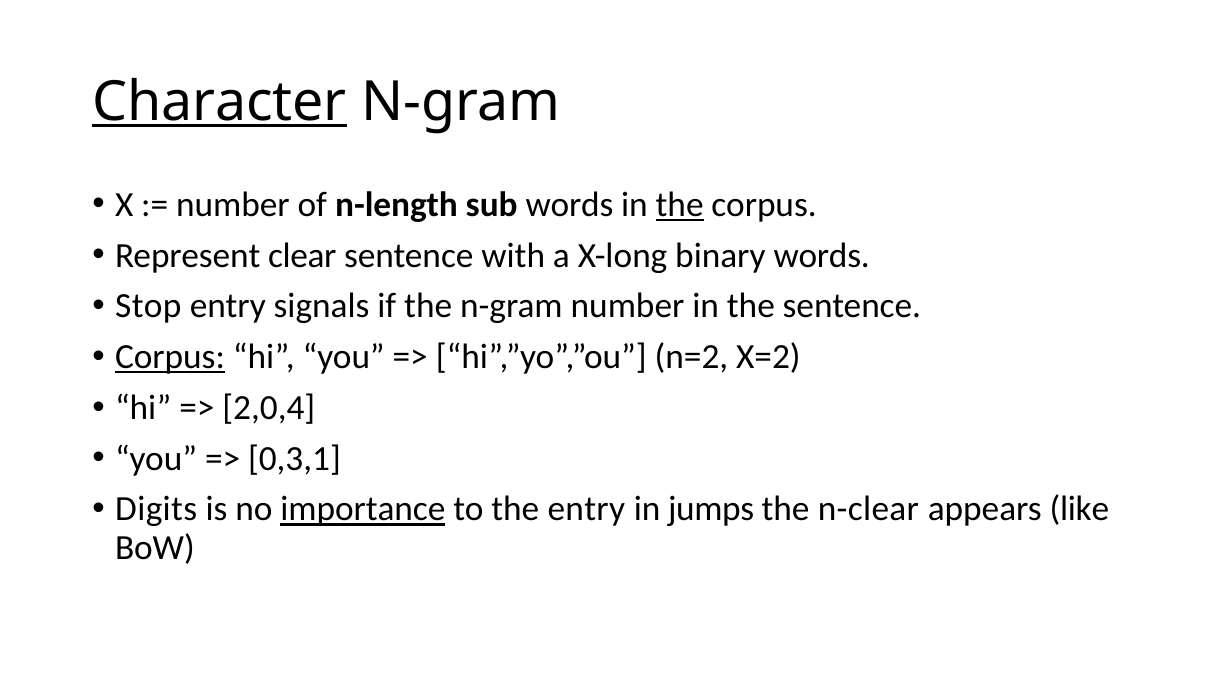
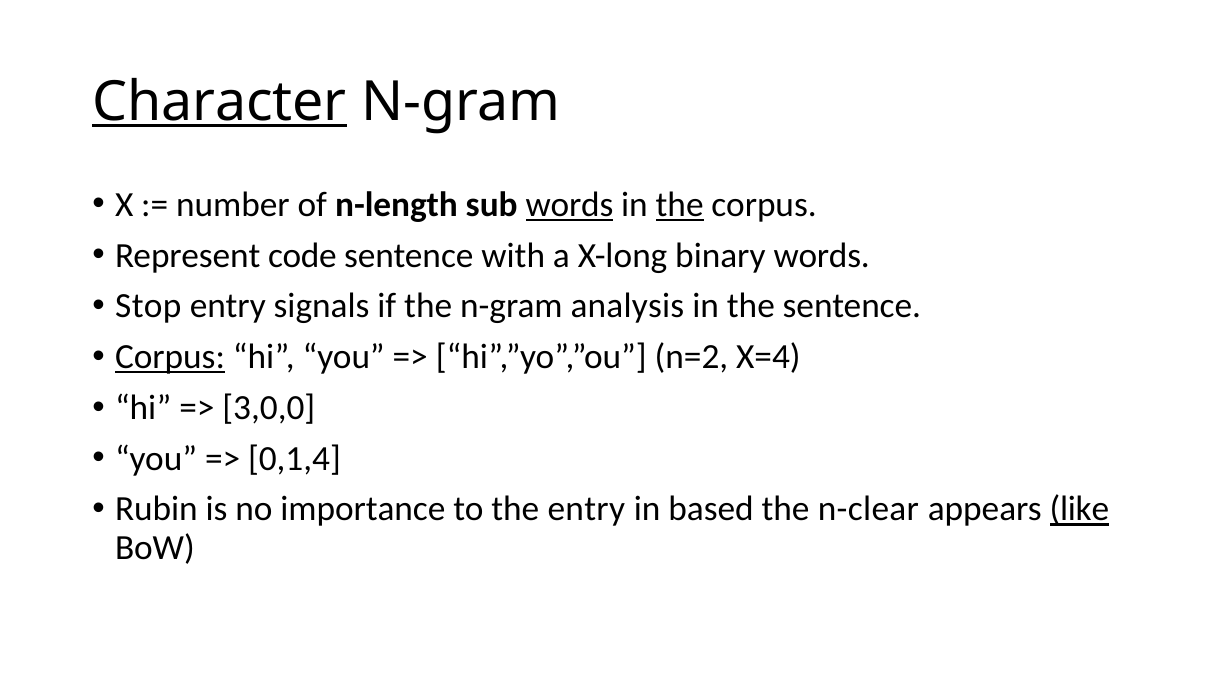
words underline: none -> present (569, 205)
clear: clear -> code (302, 256)
n-gram number: number -> analysis (627, 306)
X=2: X=2 -> X=4 (768, 357)
2,0,4: 2,0,4 -> 3,0,0 (269, 408)
0,3,1: 0,3,1 -> 0,1,4 (294, 459)
Digits: Digits -> Rubin (156, 509)
importance underline: present -> none (363, 509)
jumps: jumps -> based (711, 509)
like underline: none -> present (1079, 509)
